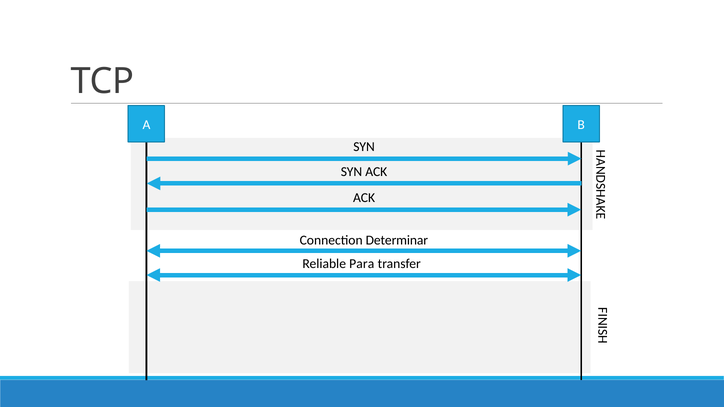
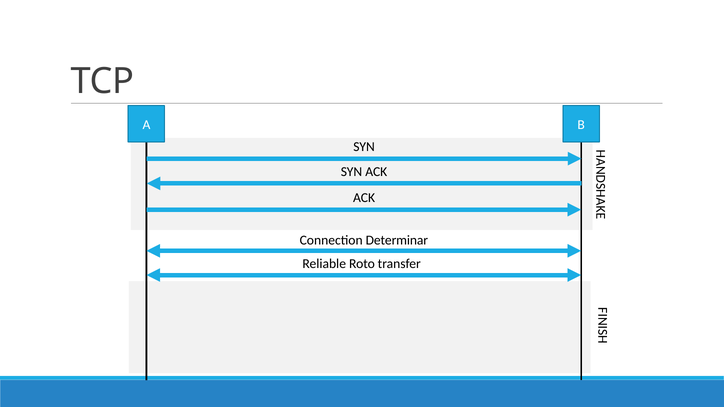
Para: Para -> Roto (362, 264)
